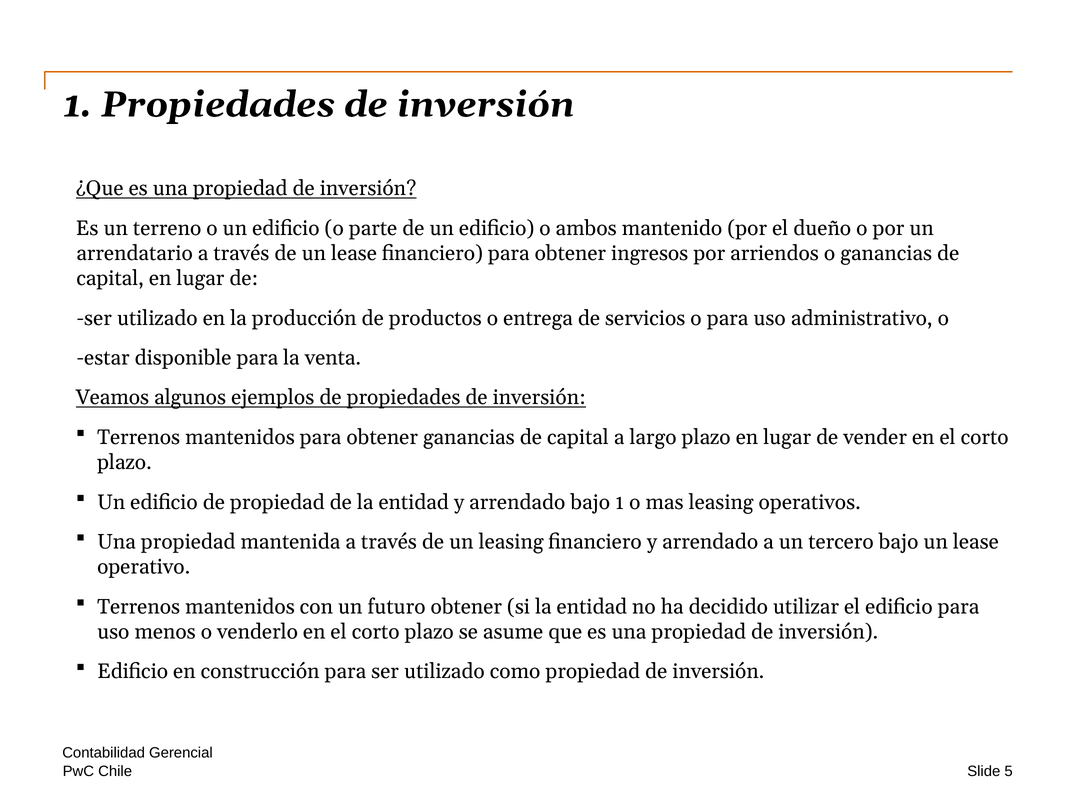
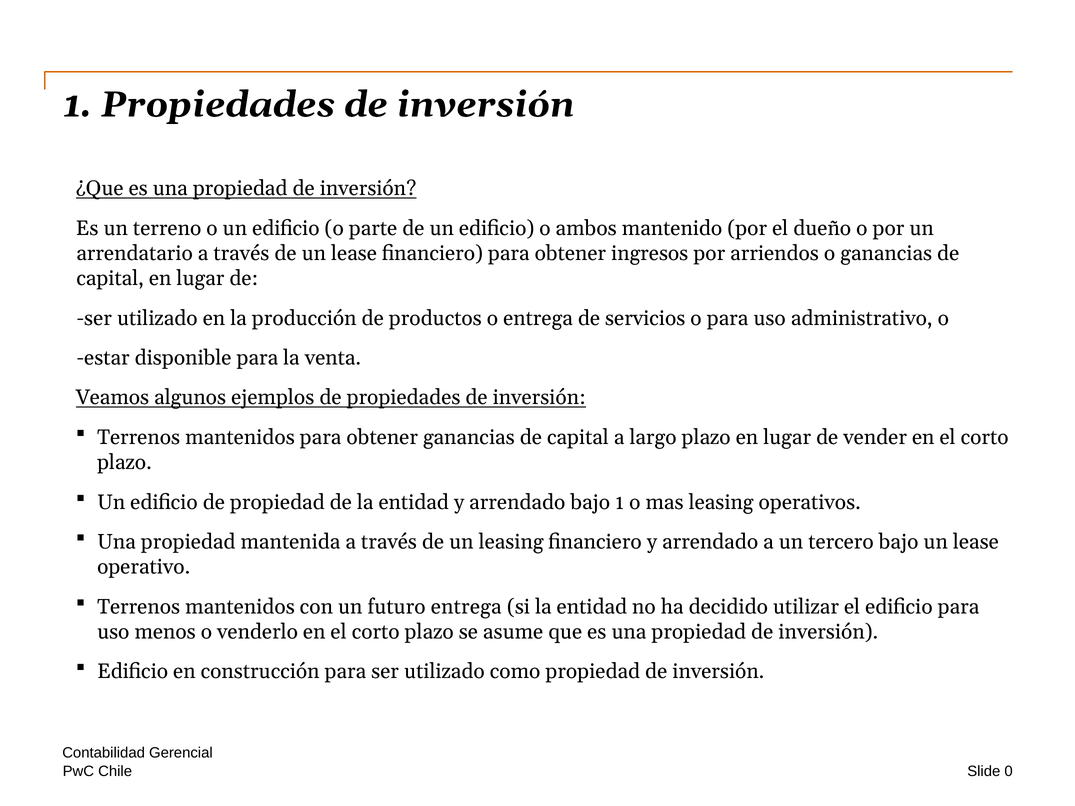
futuro obtener: obtener -> entrega (466, 607)
5: 5 -> 0 (1009, 771)
